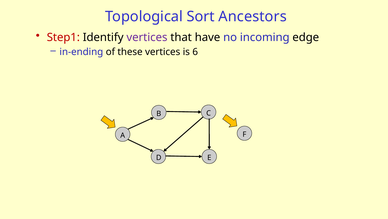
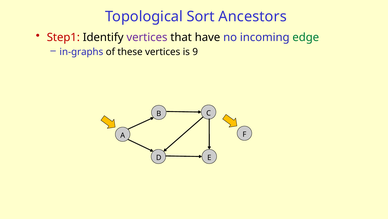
edge colour: black -> green (306, 37)
in-ending: in-ending -> in-graphs (81, 52)
6: 6 -> 9 (195, 52)
